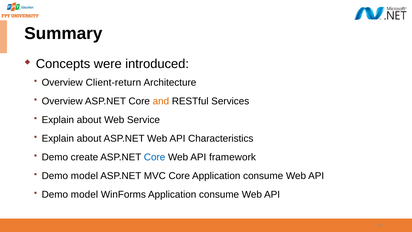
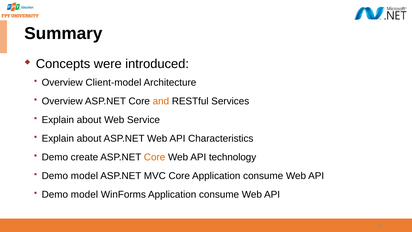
Client-return: Client-return -> Client-model (113, 83)
Core colour: blue -> orange (155, 157)
framework: framework -> technology (233, 157)
